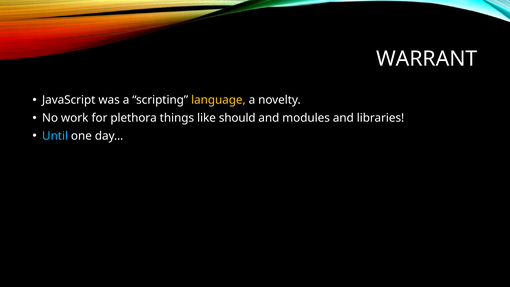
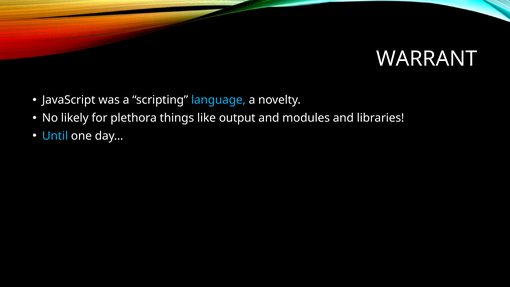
language colour: yellow -> light blue (218, 100)
work: work -> likely (75, 118)
should: should -> output (237, 118)
